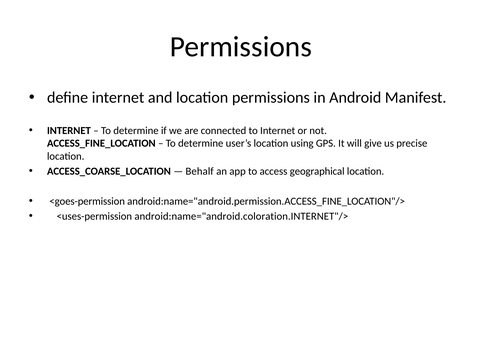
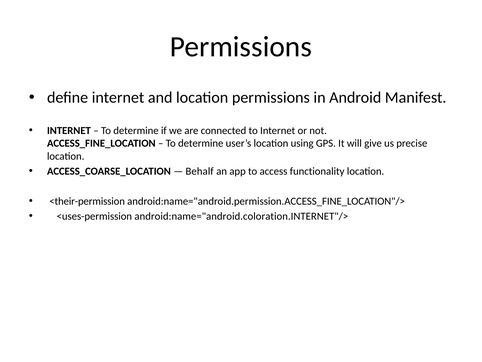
geographical: geographical -> functionality (317, 171)
<goes-permission: <goes-permission -> <their-permission (87, 201)
